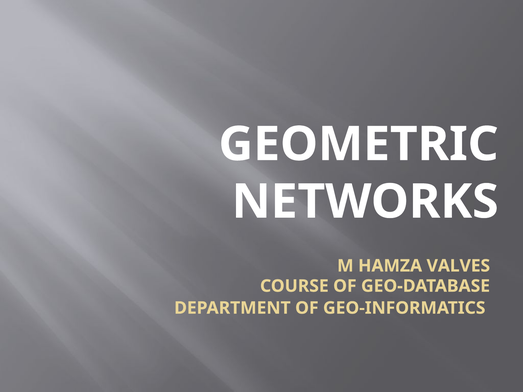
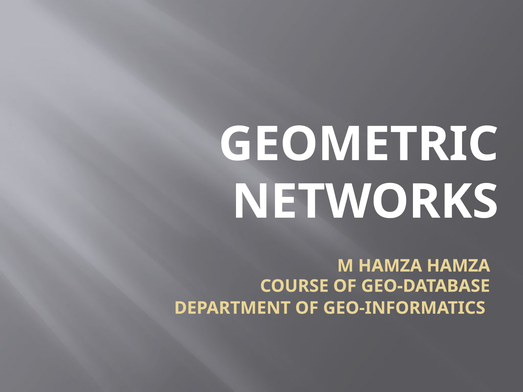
HAMZA VALVES: VALVES -> HAMZA (458, 266)
